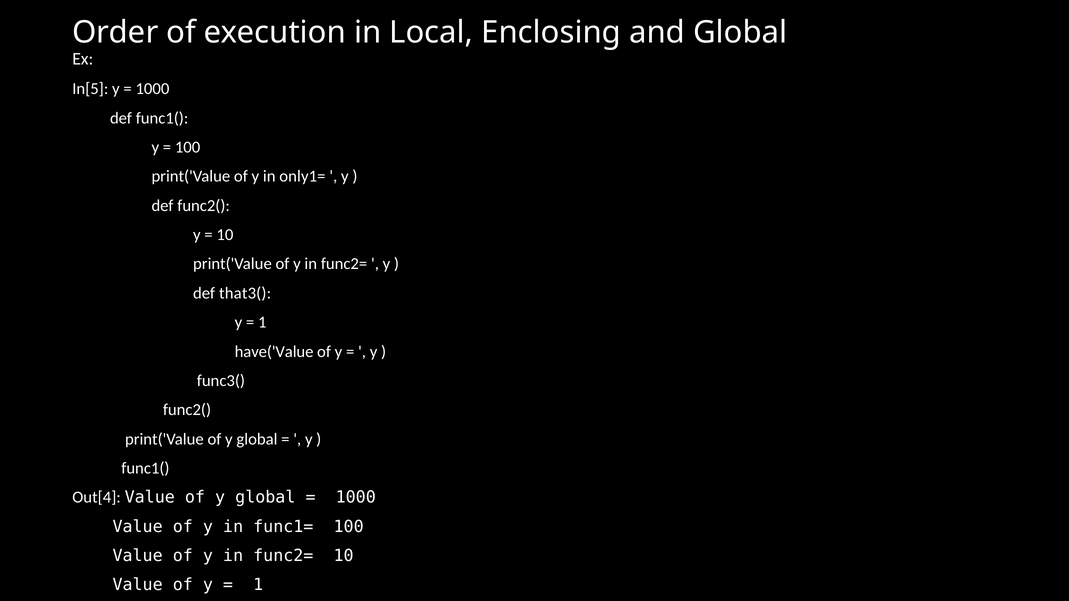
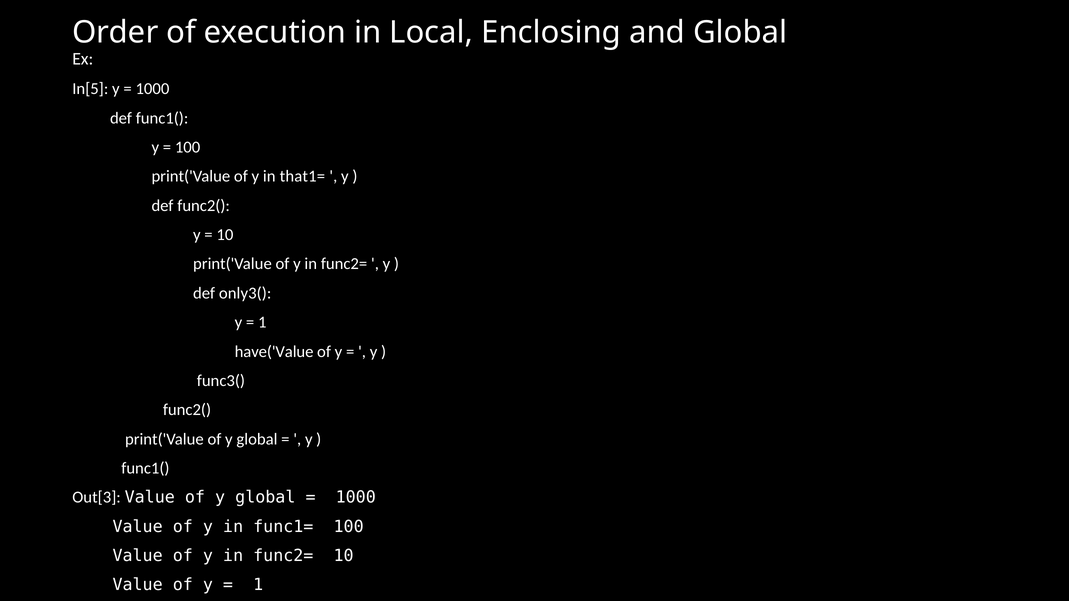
only1=: only1= -> that1= (302, 177)
that3(: that3( -> only3( (245, 293)
Out[4: Out[4 -> Out[3 (97, 498)
